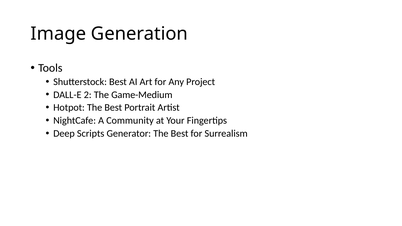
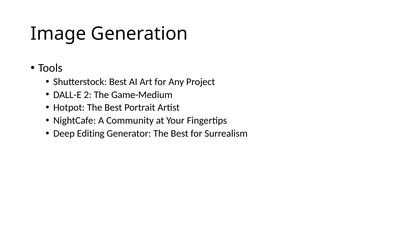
Scripts: Scripts -> Editing (91, 134)
